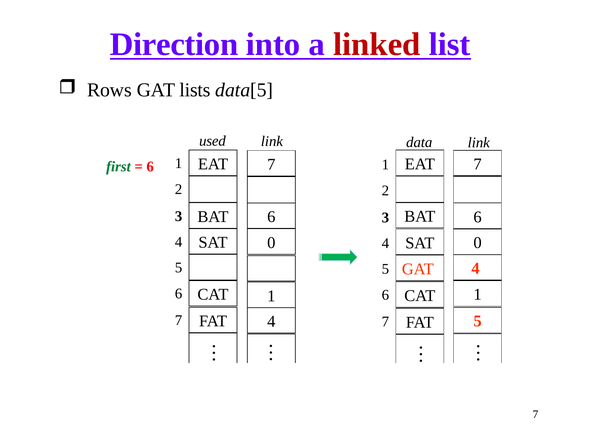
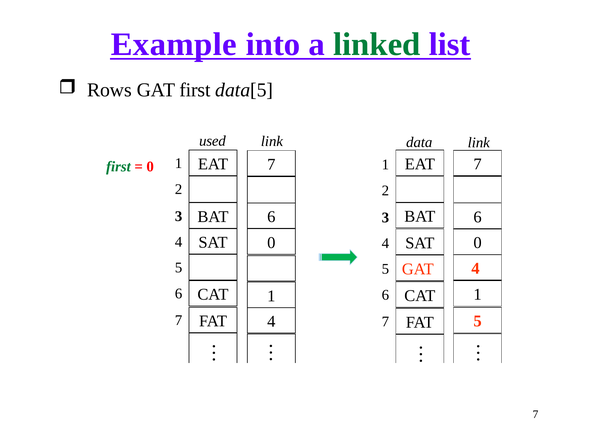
Direction: Direction -> Example (174, 44)
linked colour: red -> green (377, 44)
GAT lists: lists -> first (195, 90)
6: 6 -> 0 (150, 167)
